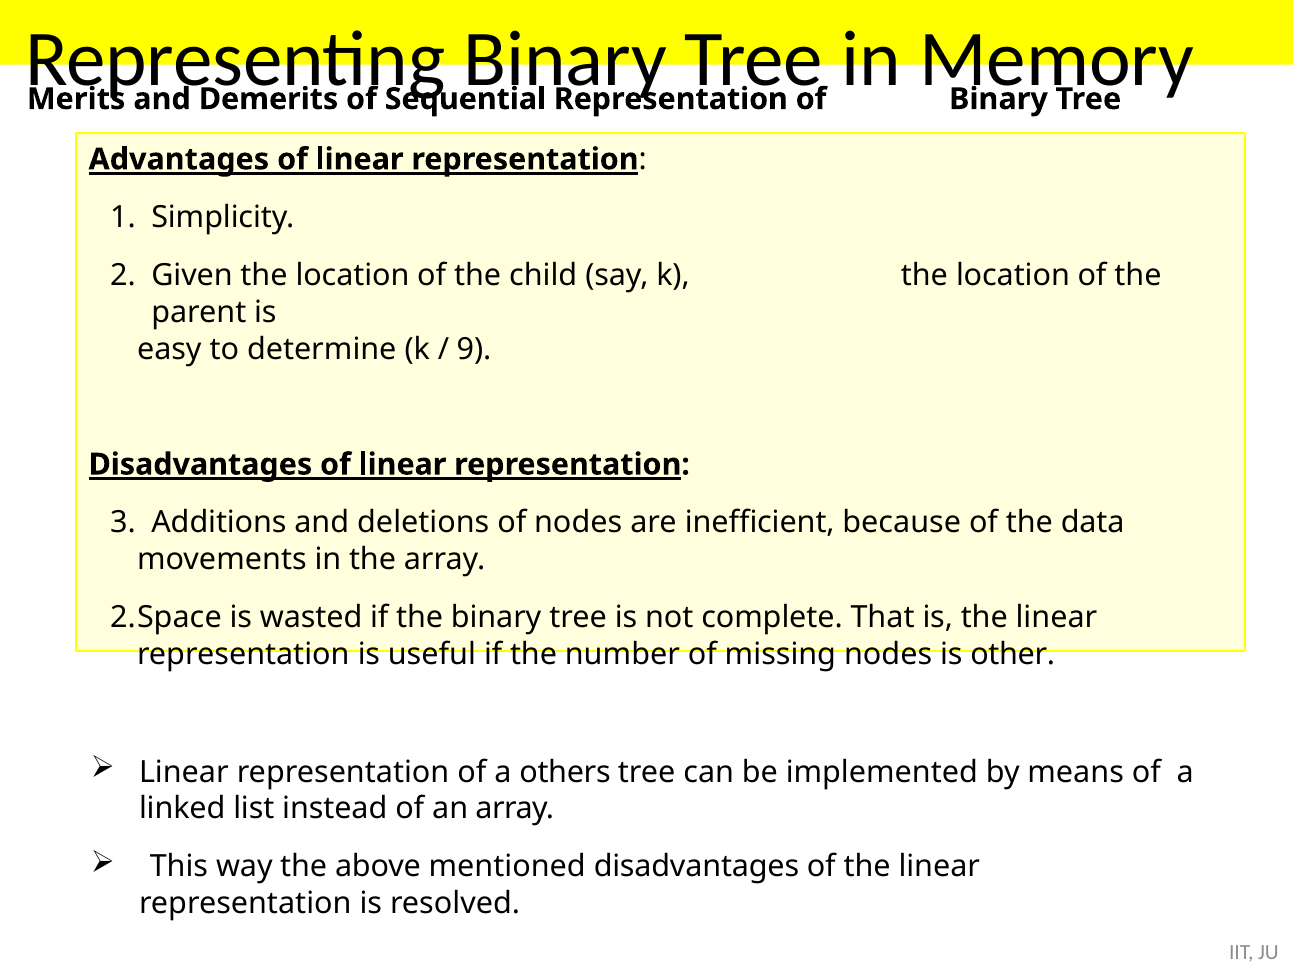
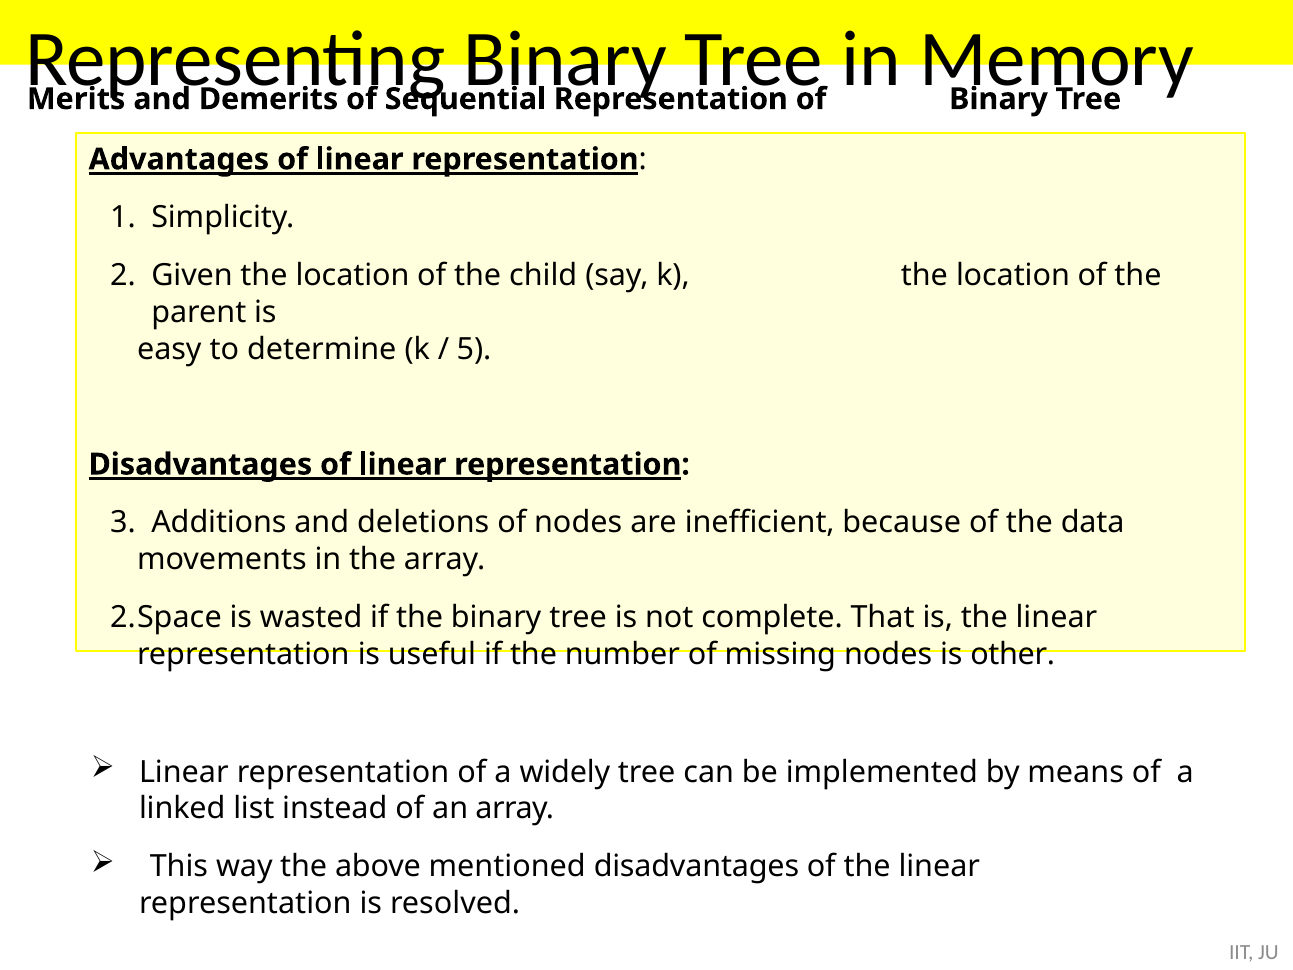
9: 9 -> 5 (474, 349)
others: others -> widely (565, 772)
